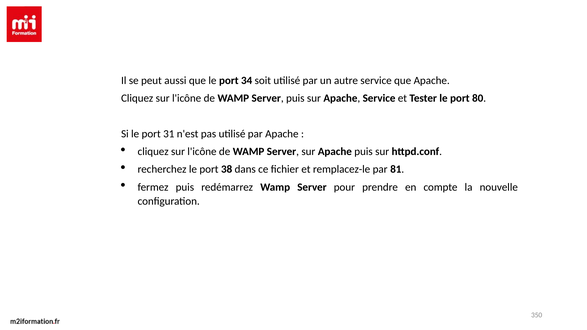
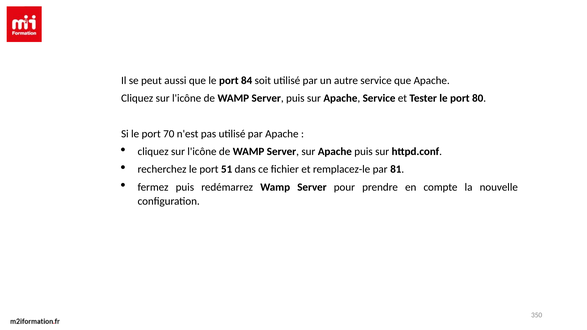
34: 34 -> 84 (247, 80)
31: 31 -> 70 (169, 134)
38: 38 -> 51 (227, 169)
